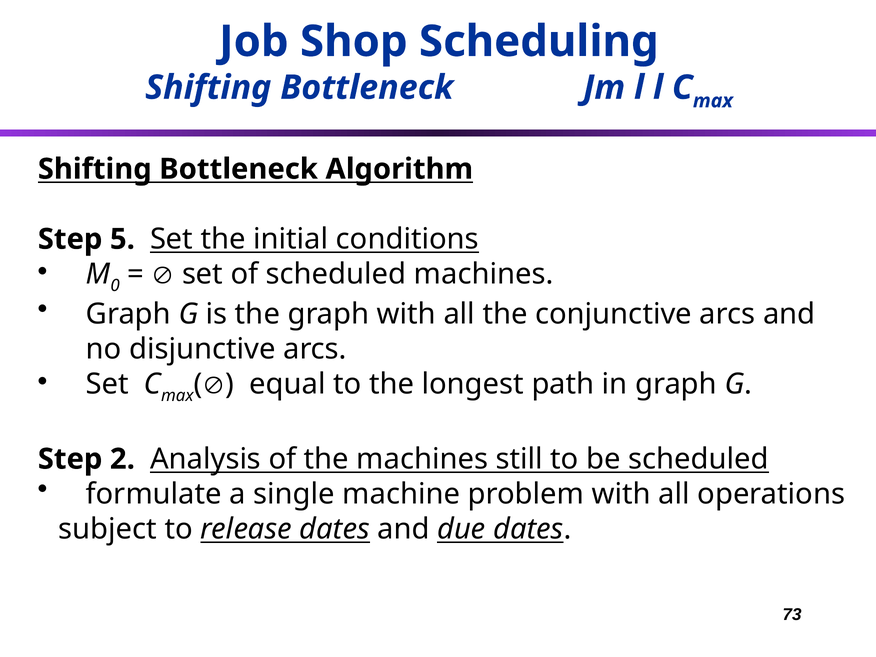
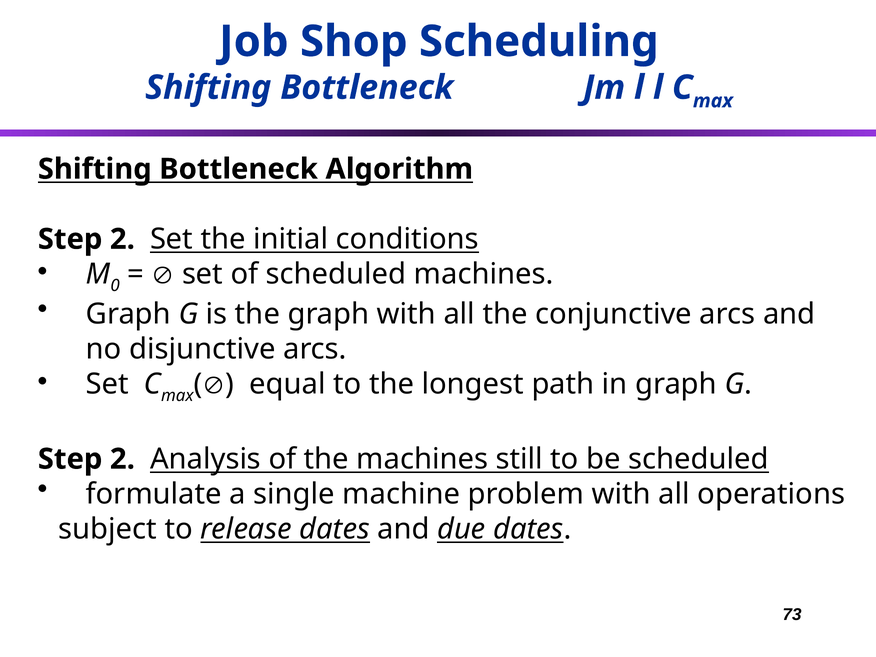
5: 5 -> 2 (122, 239)
